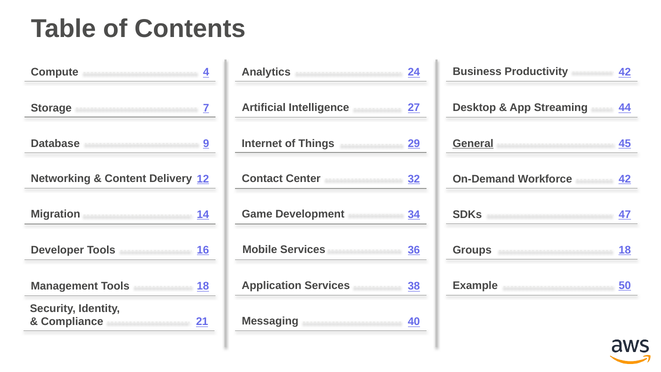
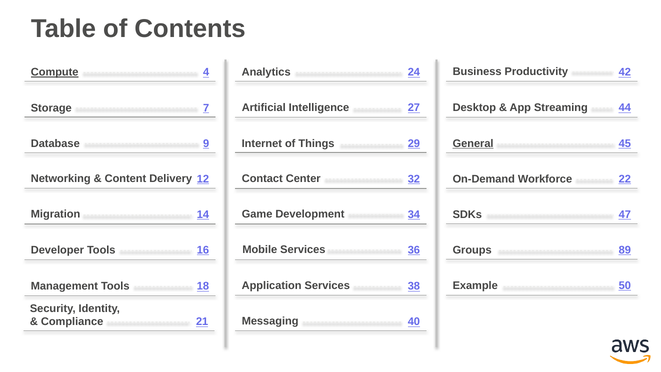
Compute underline: none -> present (55, 72)
Workforce 42: 42 -> 22 (625, 179)
36 18: 18 -> 89 (625, 250)
